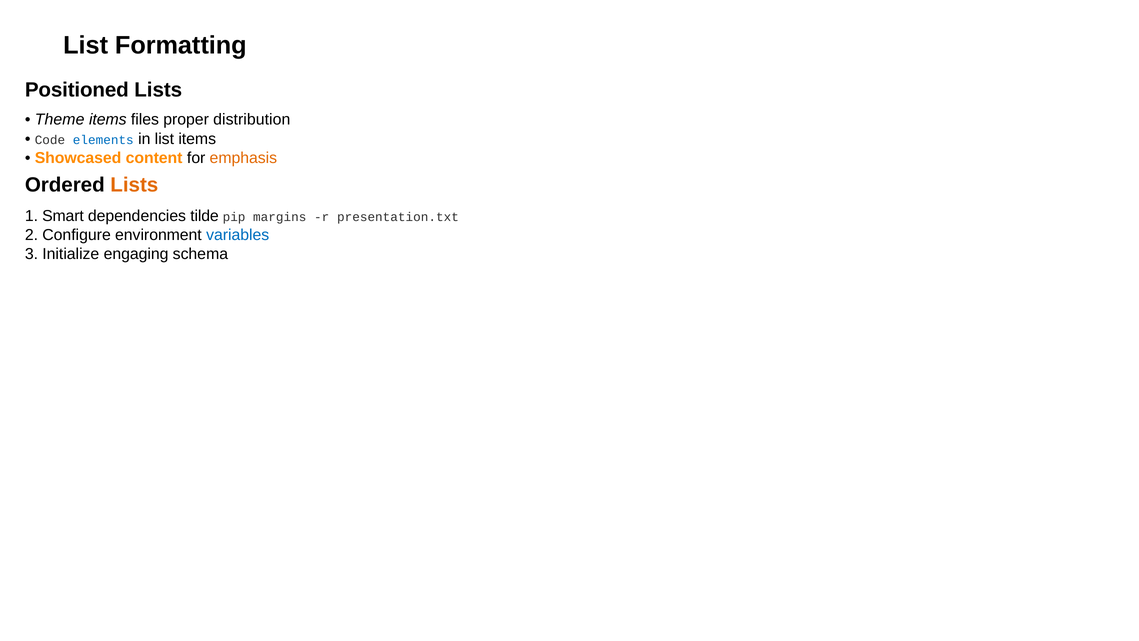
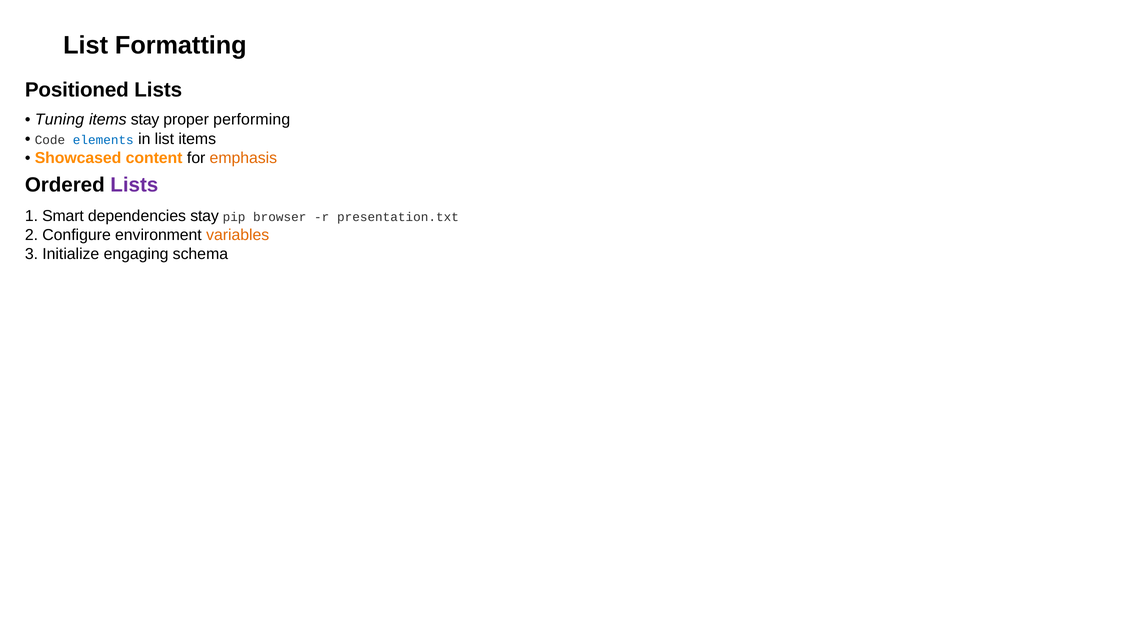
Theme: Theme -> Tuning (60, 120)
items files: files -> stay (145, 120)
distribution: distribution -> performing (252, 120)
Lists colour: orange -> purple (134, 185)
dependencies tilde: tilde -> stay (205, 216)
margins: margins -> browser (280, 217)
variables colour: blue -> orange (238, 235)
